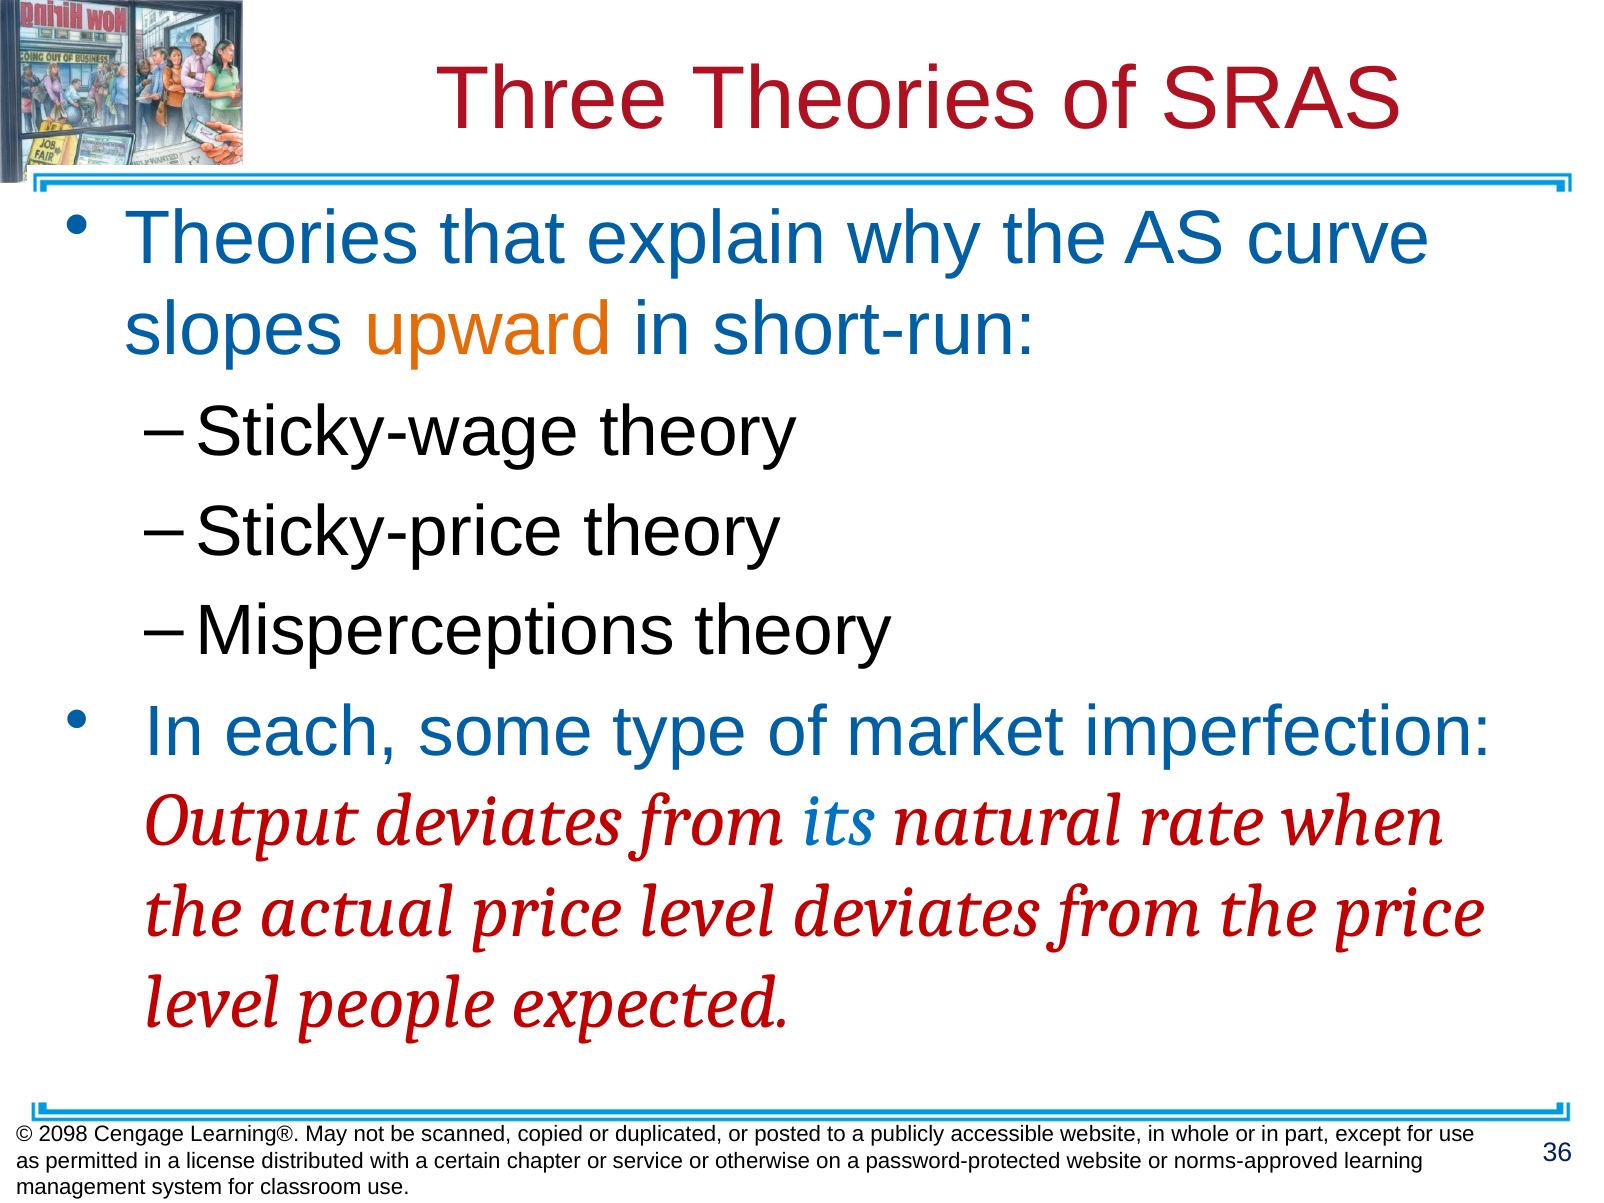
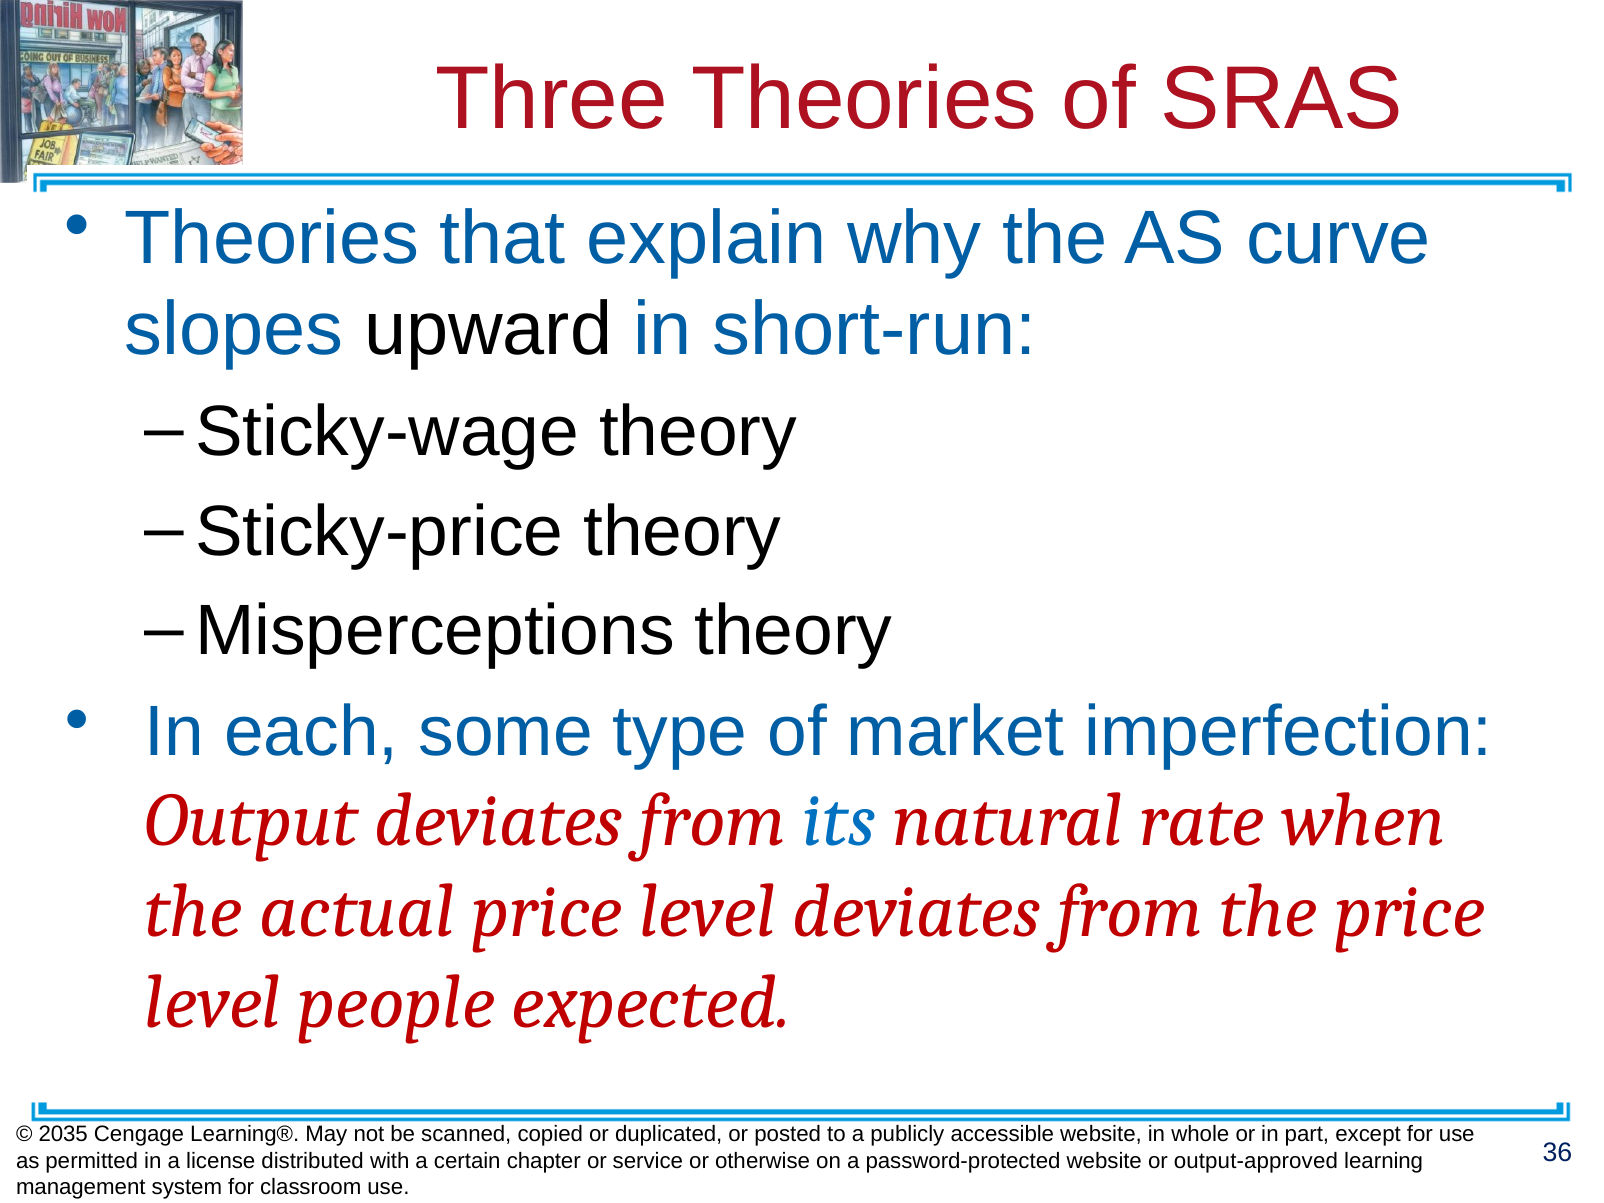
upward colour: orange -> black (488, 330)
2098: 2098 -> 2035 (63, 1134)
norms-approved: norms-approved -> output-approved (1256, 1161)
